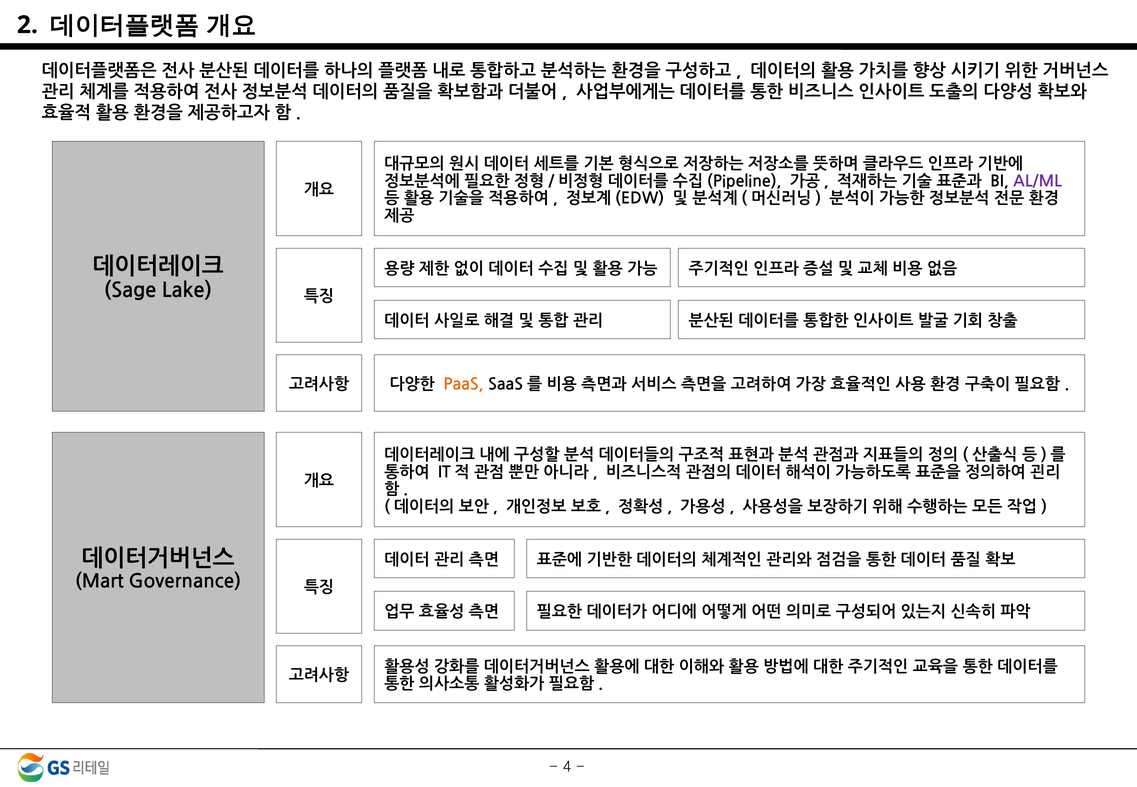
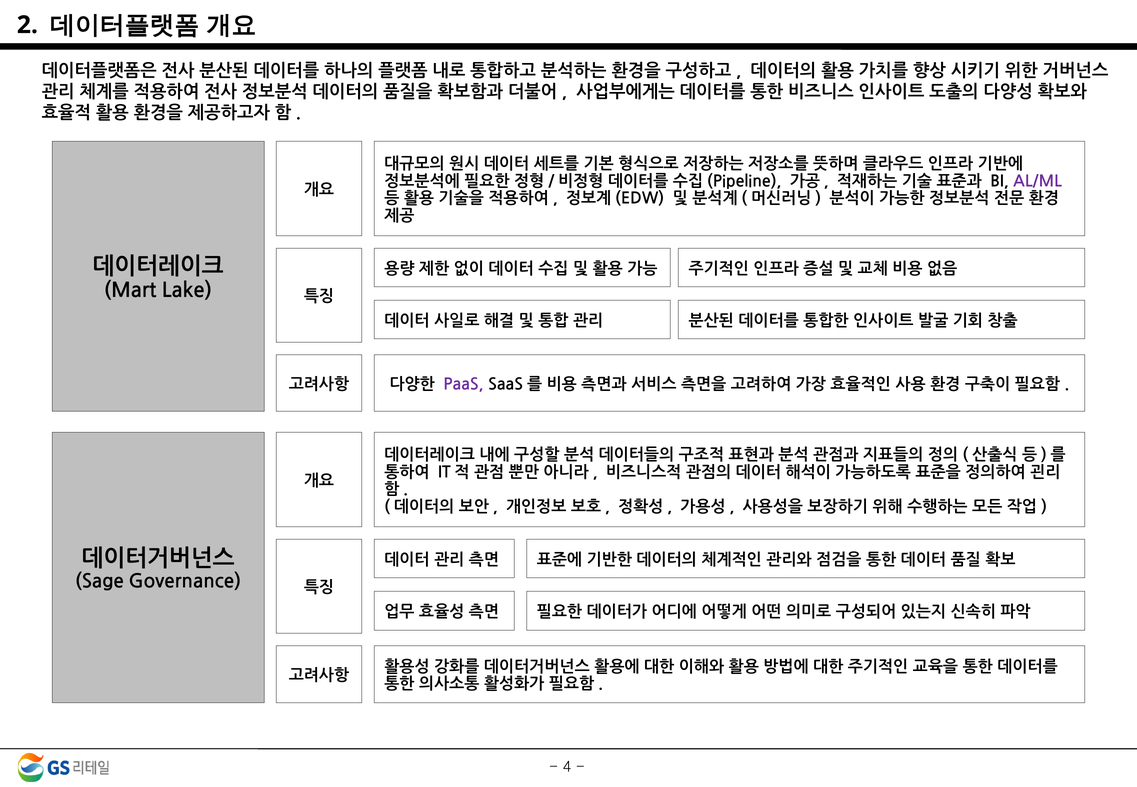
Sage: Sage -> Mart (130, 290)
PaaS colour: orange -> purple (463, 385)
Mart: Mart -> Sage (99, 581)
